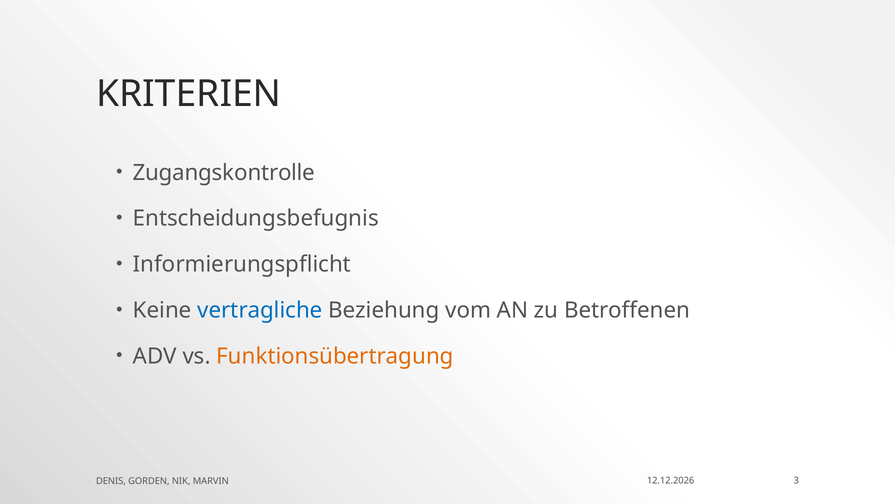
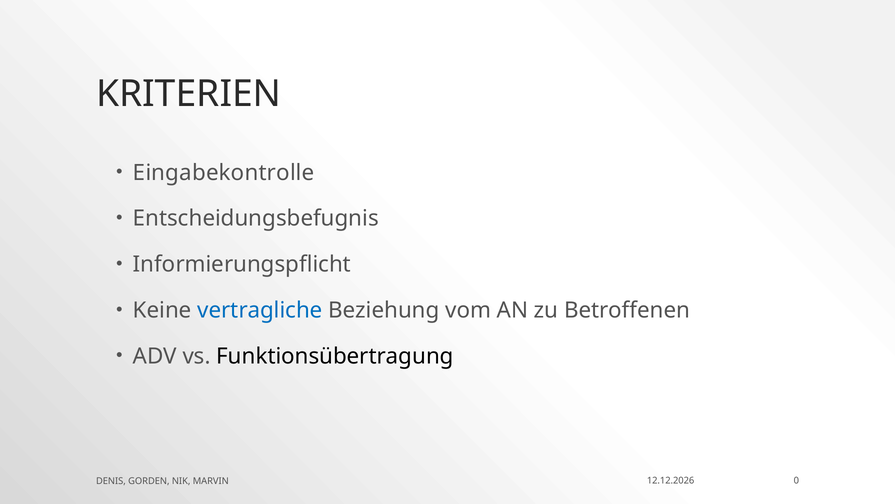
Zugangskontrolle: Zugangskontrolle -> Eingabekontrolle (224, 172)
Funktionsübertragung colour: orange -> black (335, 356)
3: 3 -> 0 (796, 480)
